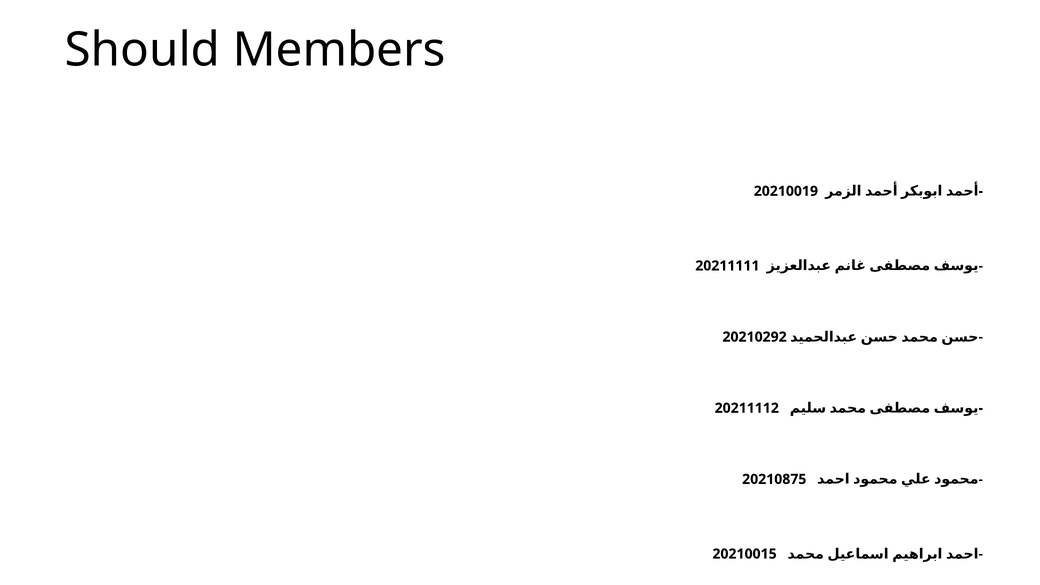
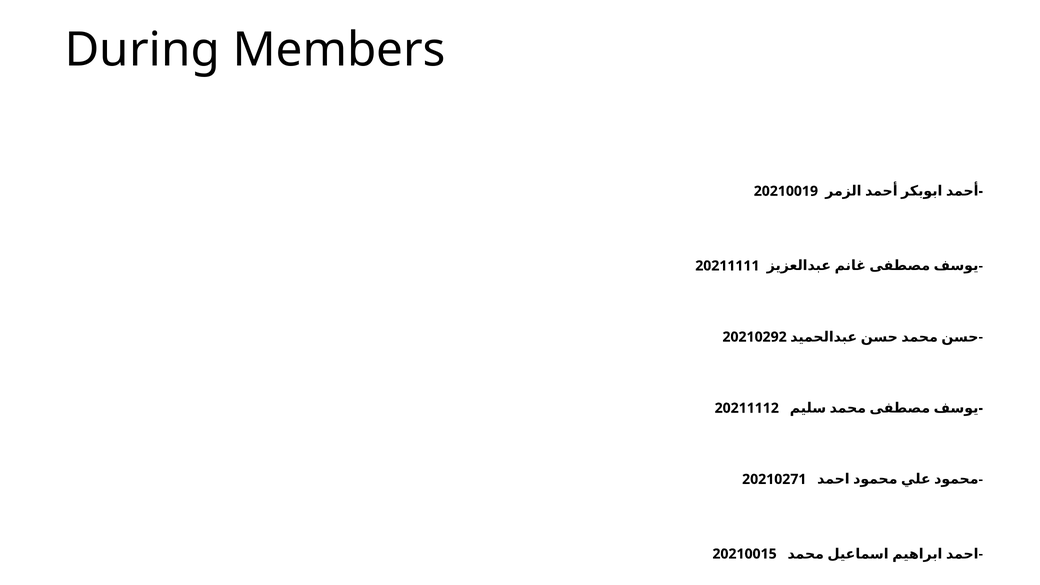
Should: Should -> During (142, 50)
20210875: 20210875 -> 20210271 (774, 479)
